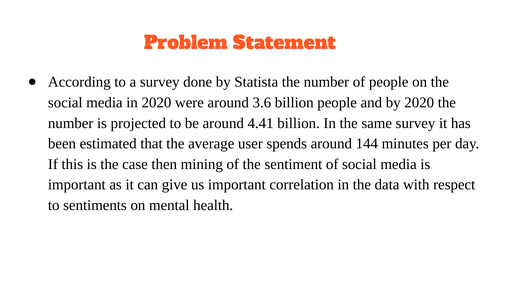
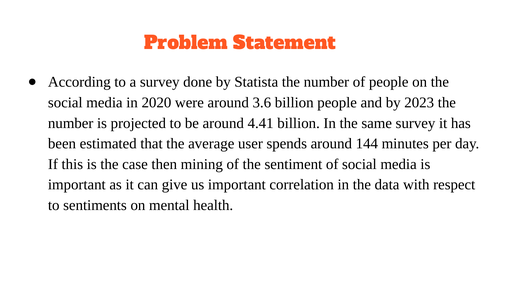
by 2020: 2020 -> 2023 (419, 103)
